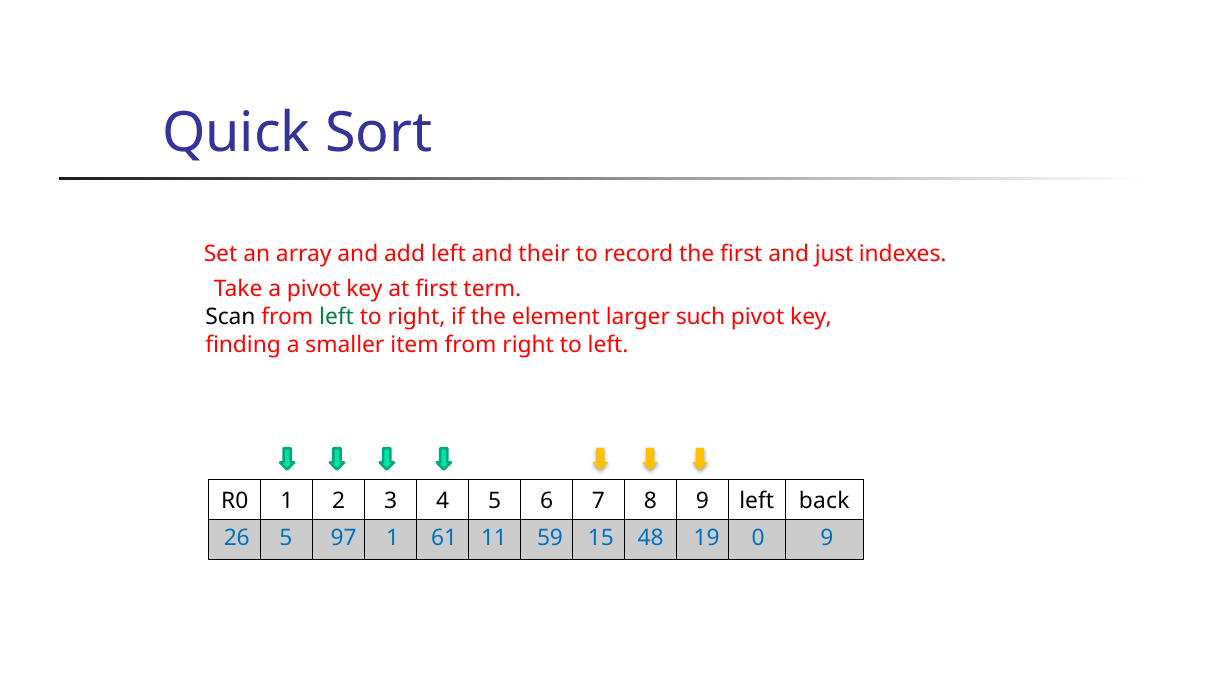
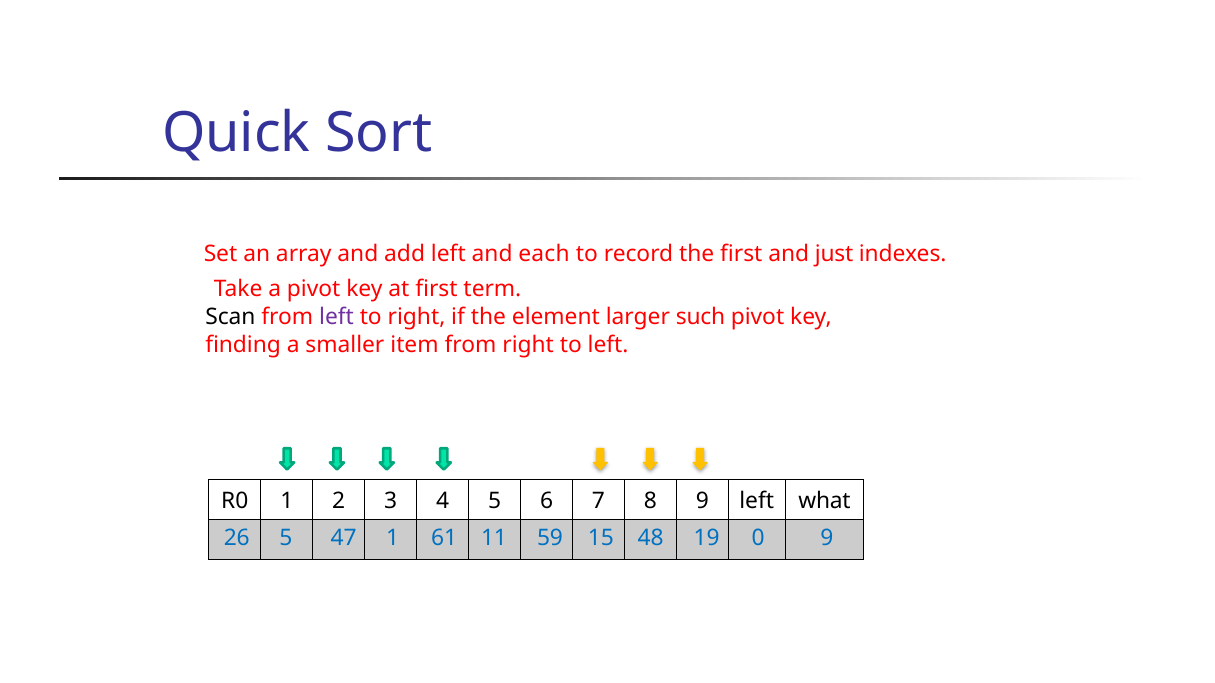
their: their -> each (544, 255)
left colour: green -> purple (337, 317)
back: back -> what (825, 501)
97: 97 -> 47 (344, 538)
